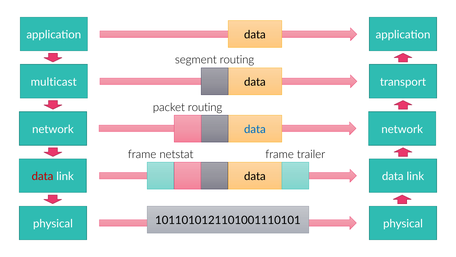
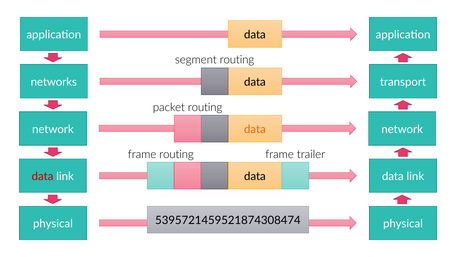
multicast: multicast -> networks (54, 82)
data colour: blue -> orange (255, 129)
frame netstat: netstat -> routing (176, 154)
1011010121101001110101: 1011010121101001110101 -> 5395721459521874308474 (228, 220)
